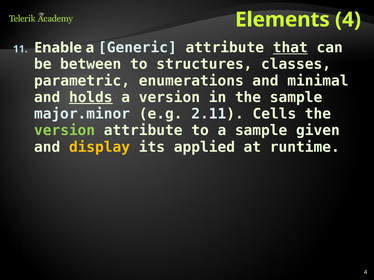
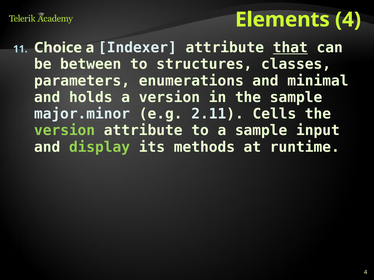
Enable: Enable -> Choice (58, 48)
Generic: Generic -> Indexer (137, 48)
parametric: parametric -> parameters (82, 81)
holds underline: present -> none (91, 97)
given: given -> input (318, 131)
display colour: yellow -> light green (100, 147)
applied: applied -> methods (204, 147)
